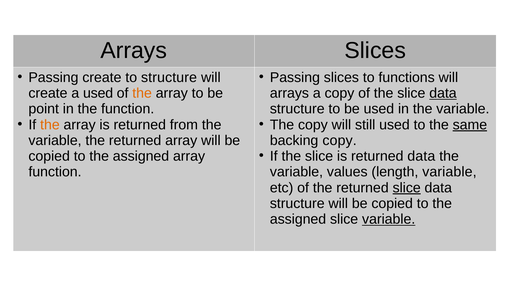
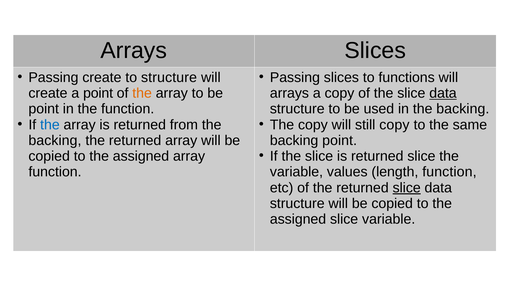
a used: used -> point (98, 93)
in the variable: variable -> backing (463, 109)
the colour: orange -> blue (50, 125)
still used: used -> copy (394, 125)
same underline: present -> none (470, 125)
variable: variable -> backing (55, 141)
backing copy: copy -> point (340, 141)
is returned data: data -> slice (421, 156)
length variable: variable -> function (449, 172)
variable underline: present -> none (389, 220)
